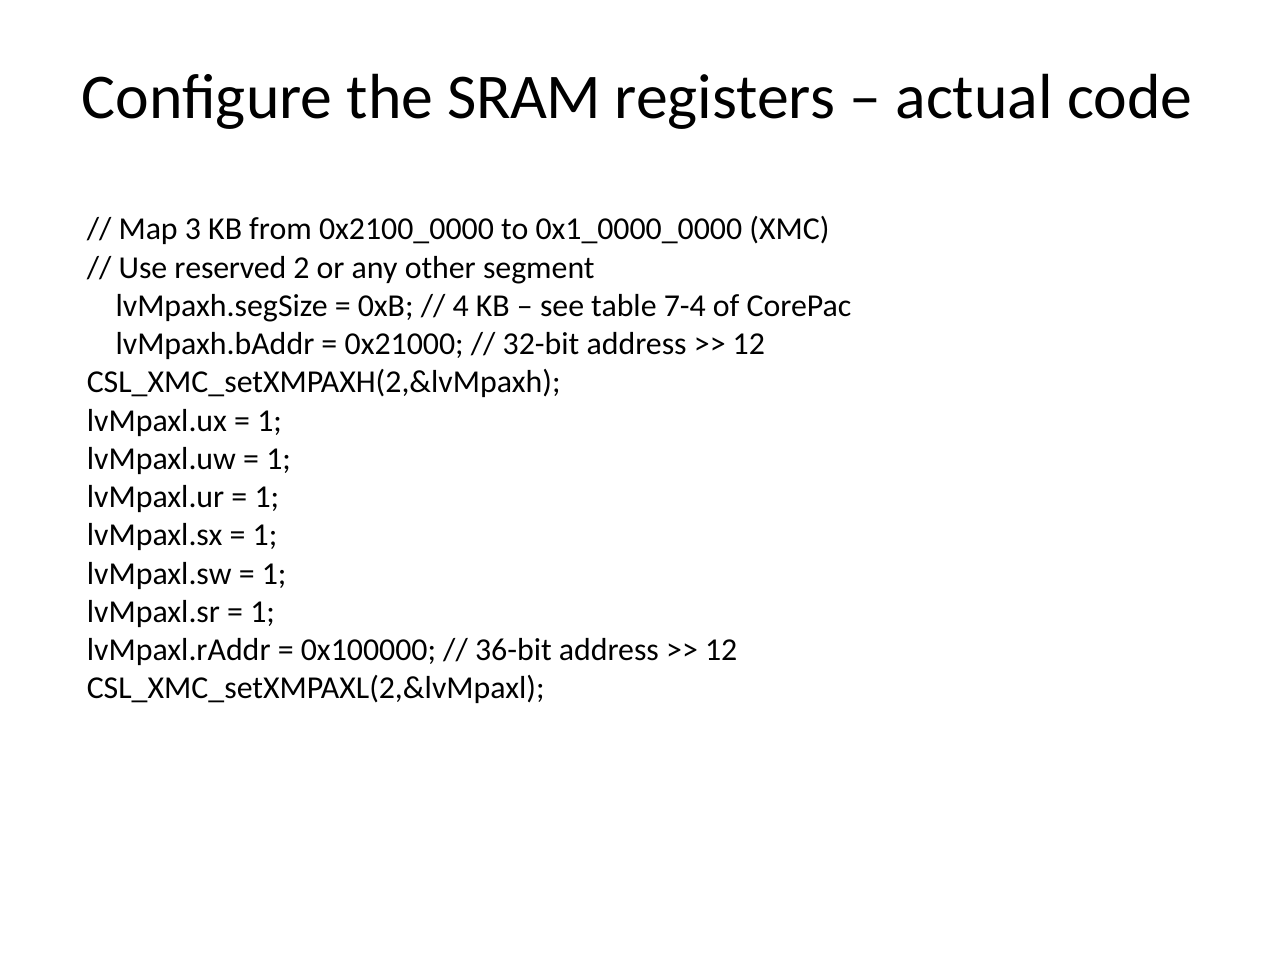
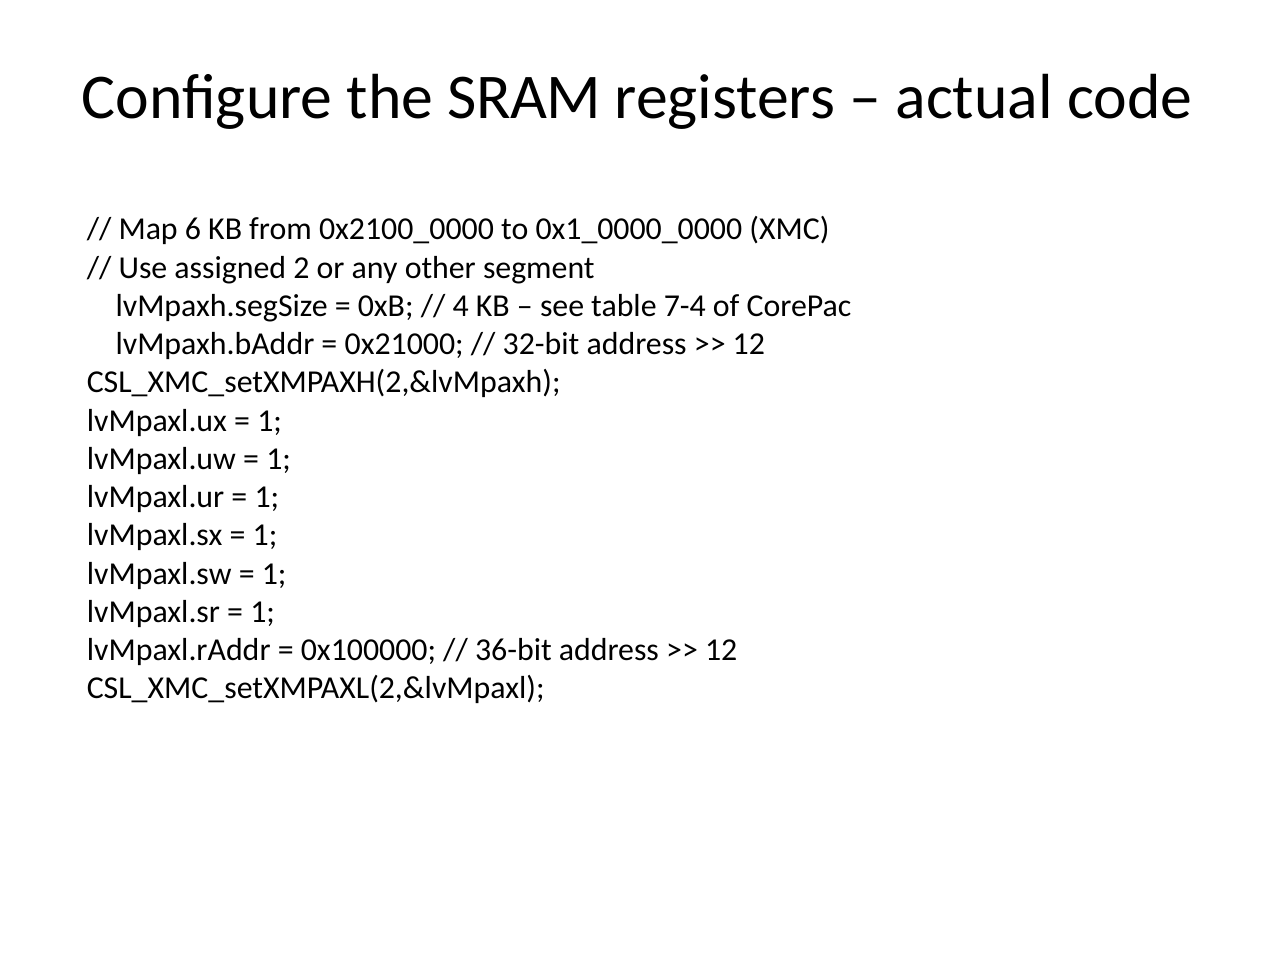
3: 3 -> 6 (193, 229)
reserved: reserved -> assigned (230, 268)
